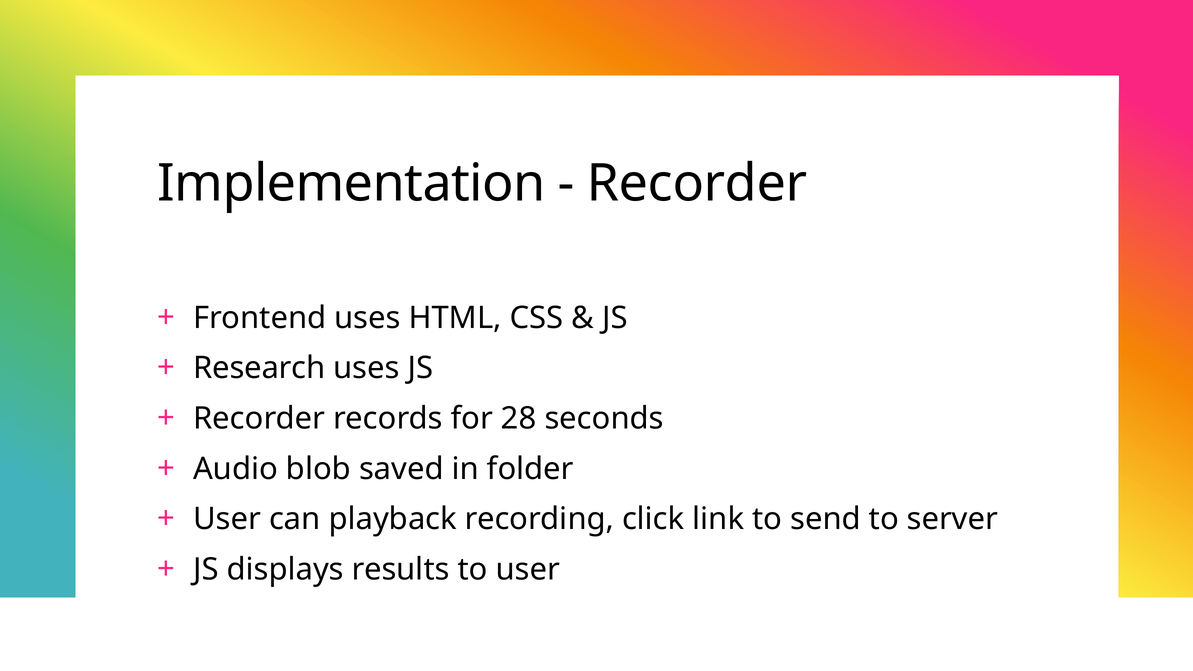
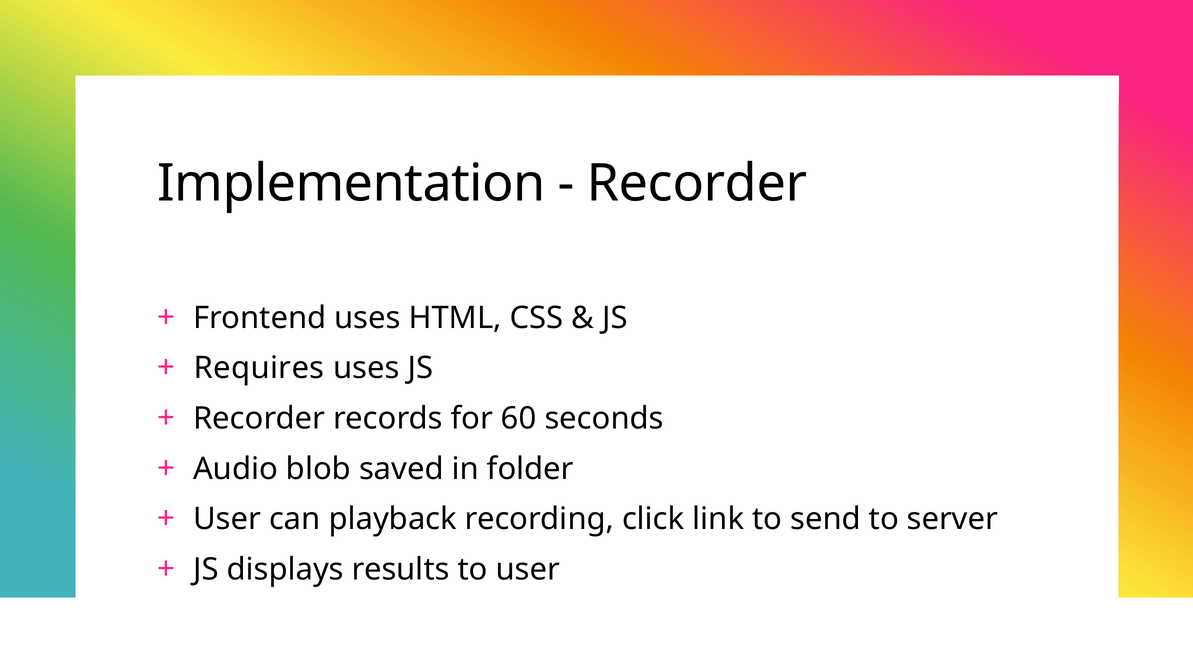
Research: Research -> Requires (259, 368)
28: 28 -> 60 (519, 419)
